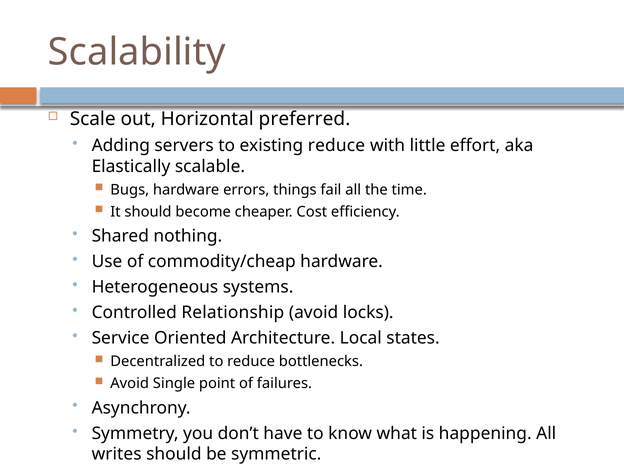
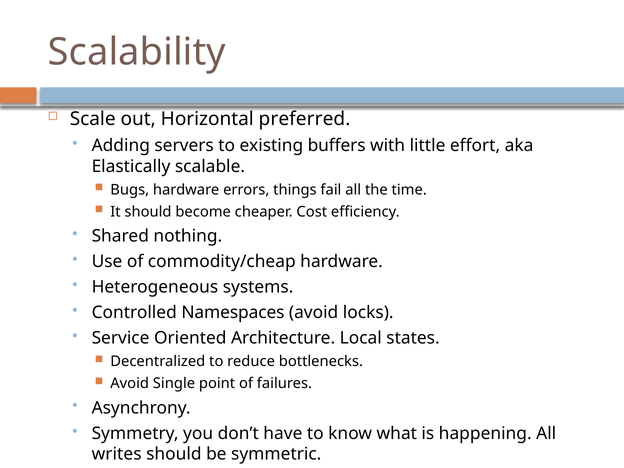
existing reduce: reduce -> buffers (337, 146)
Relationship: Relationship -> Namespaces (233, 313)
